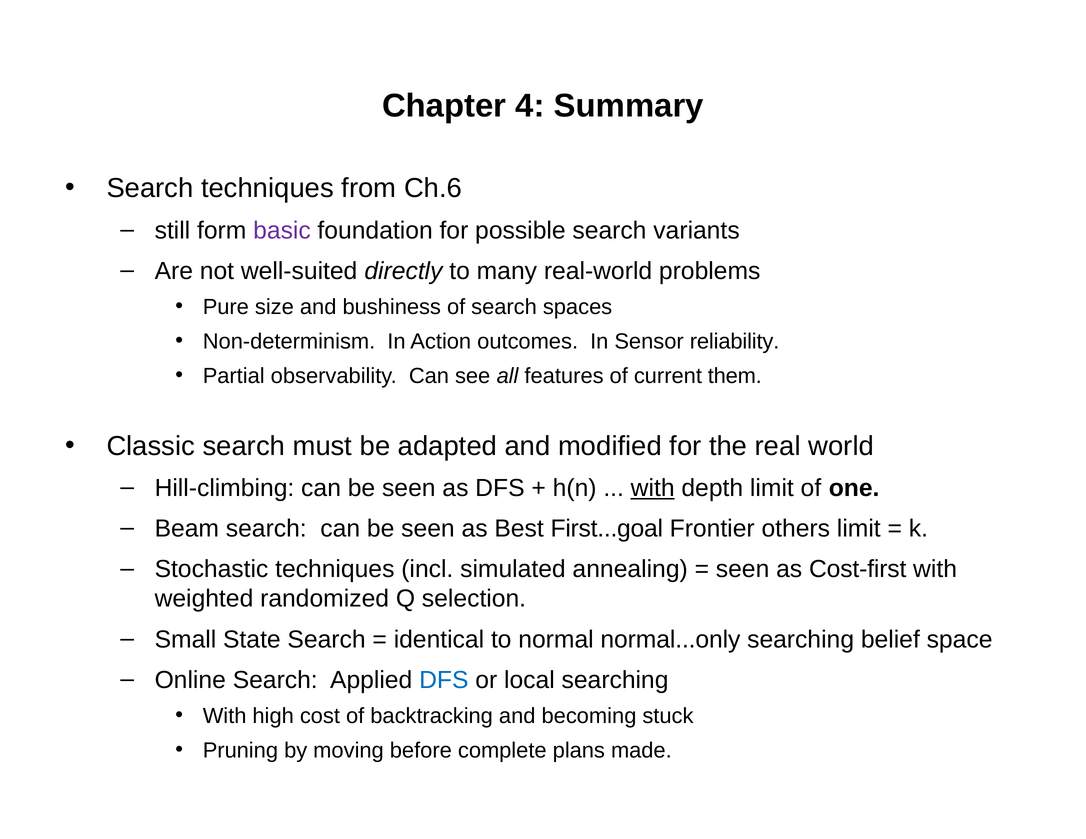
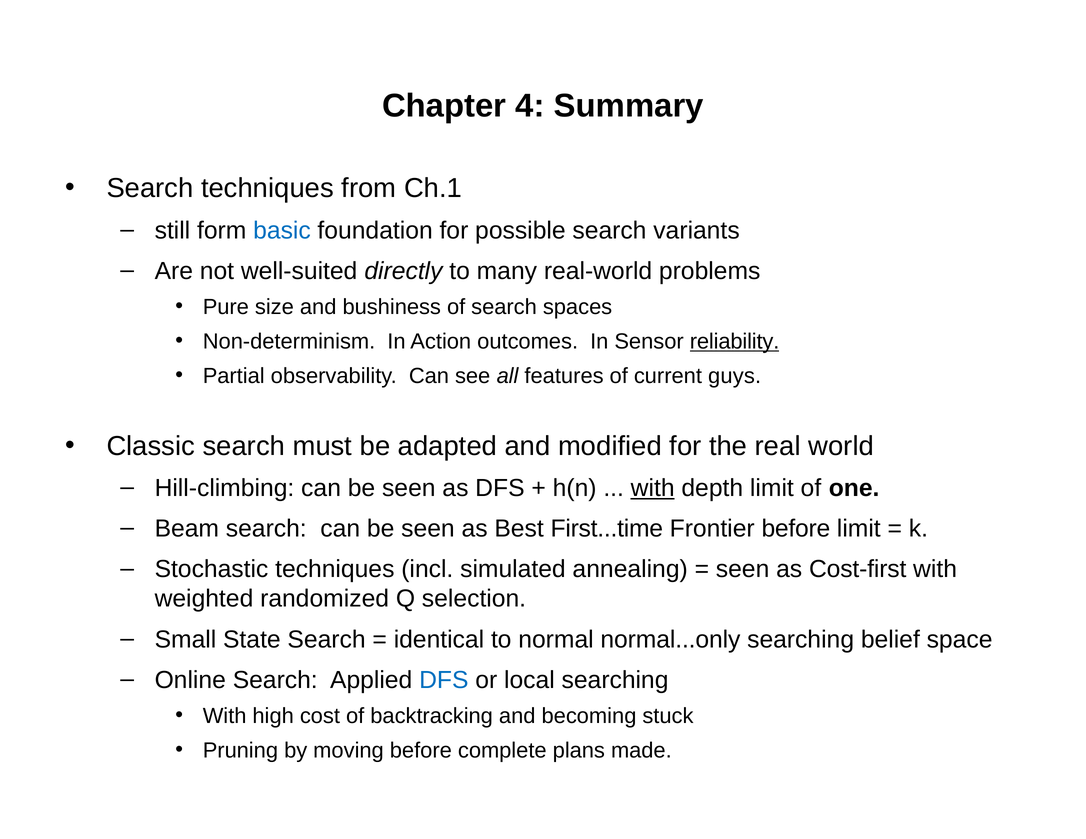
Ch.6: Ch.6 -> Ch.1 (433, 188)
basic colour: purple -> blue (282, 231)
reliability underline: none -> present (735, 342)
them: them -> guys (735, 376)
First...goal: First...goal -> First...time (607, 529)
Frontier others: others -> before (796, 529)
